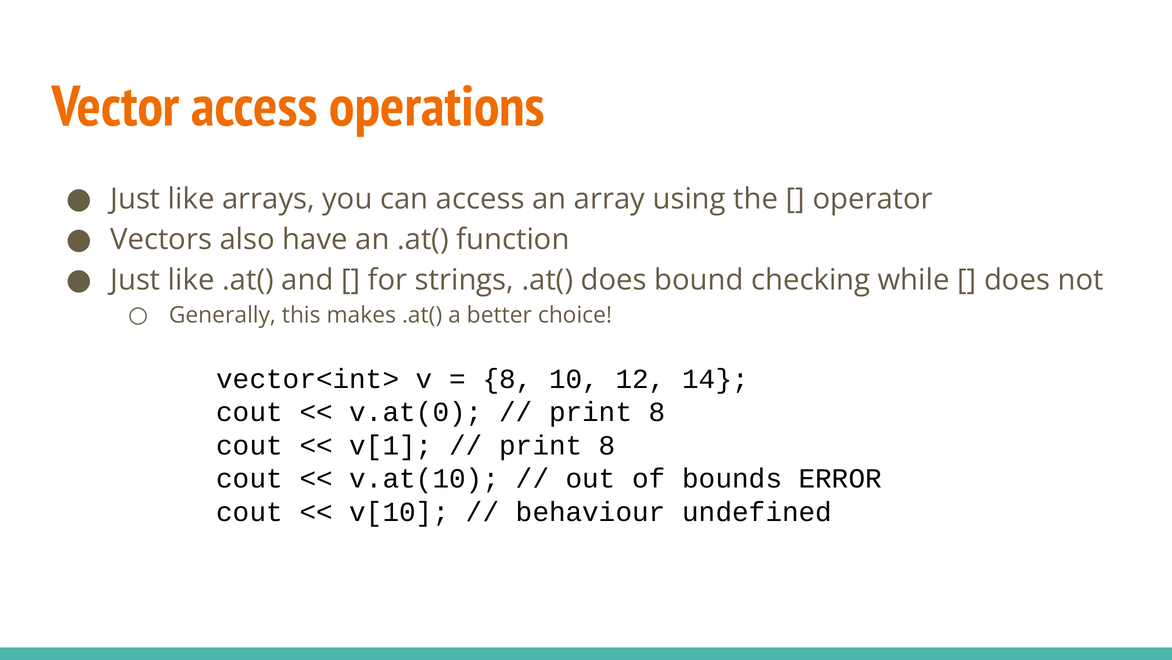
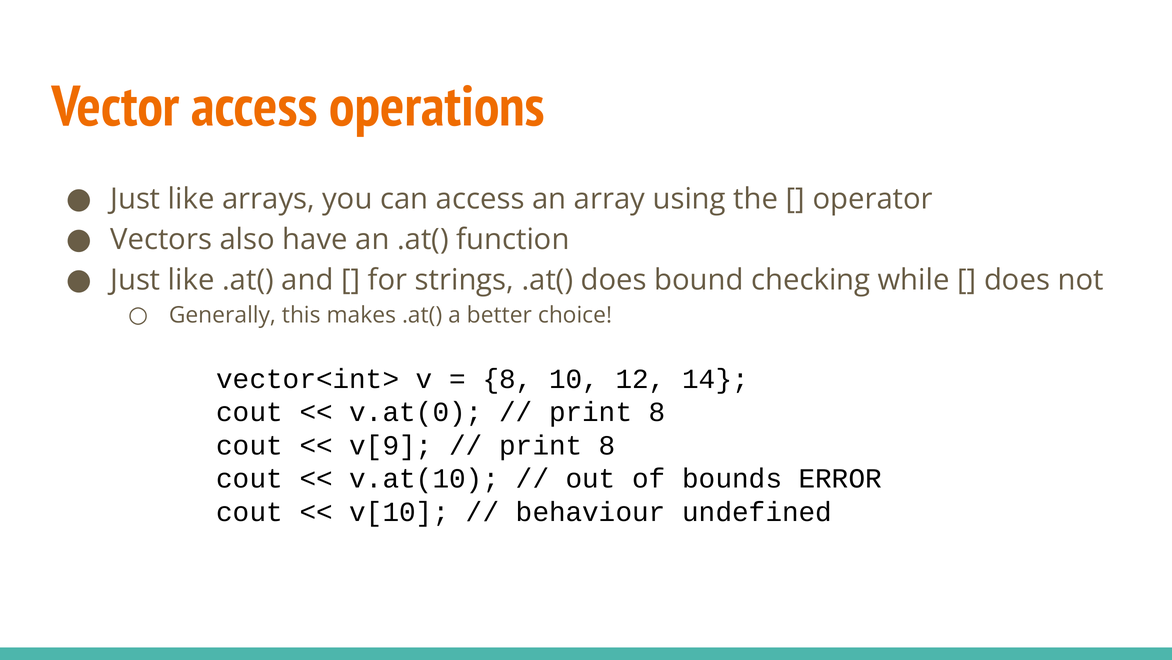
v[1: v[1 -> v[9 (391, 445)
